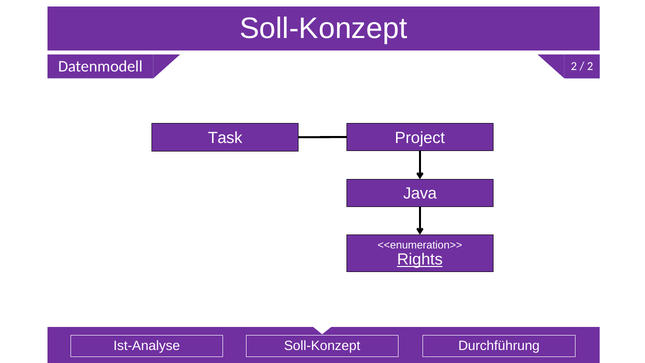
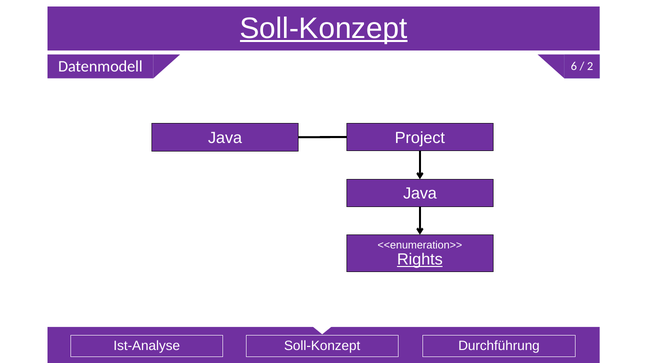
Soll-Konzept underline: none -> present (324, 28)
Datenmodell 2: 2 -> 6 (574, 66)
Task: Task -> Java (225, 138)
